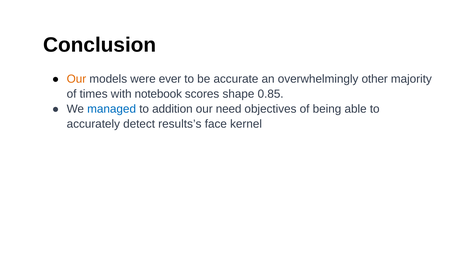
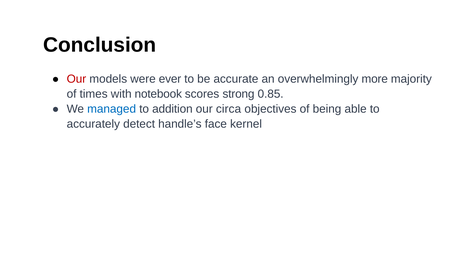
Our colour: orange -> red (76, 79)
other: other -> more (375, 79)
shape: shape -> strong (238, 94)
need: need -> circa (229, 109)
results’s: results’s -> handle’s (180, 124)
